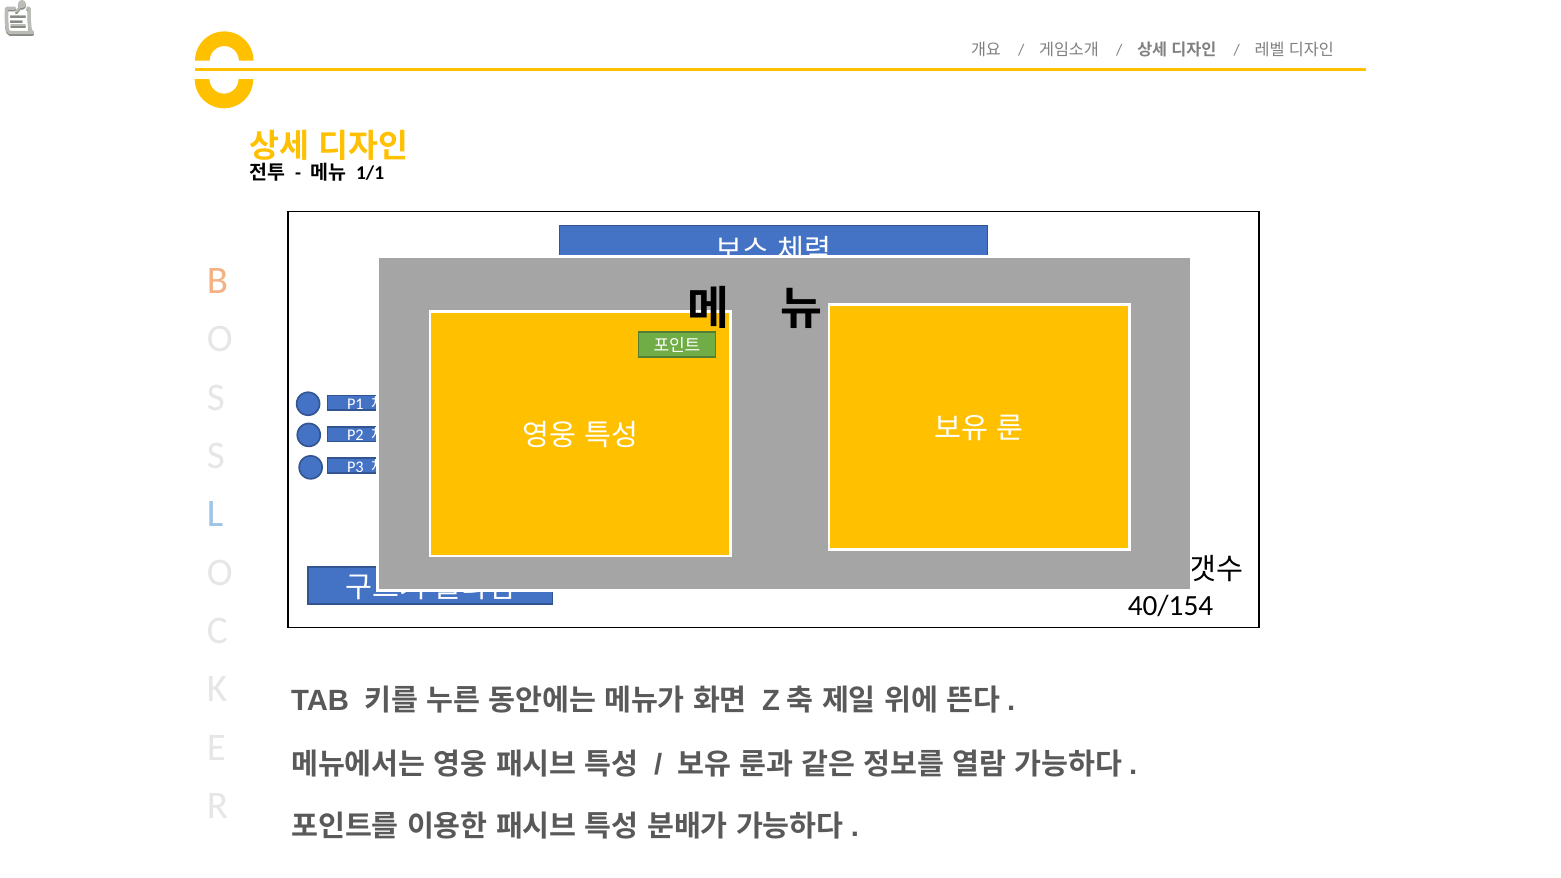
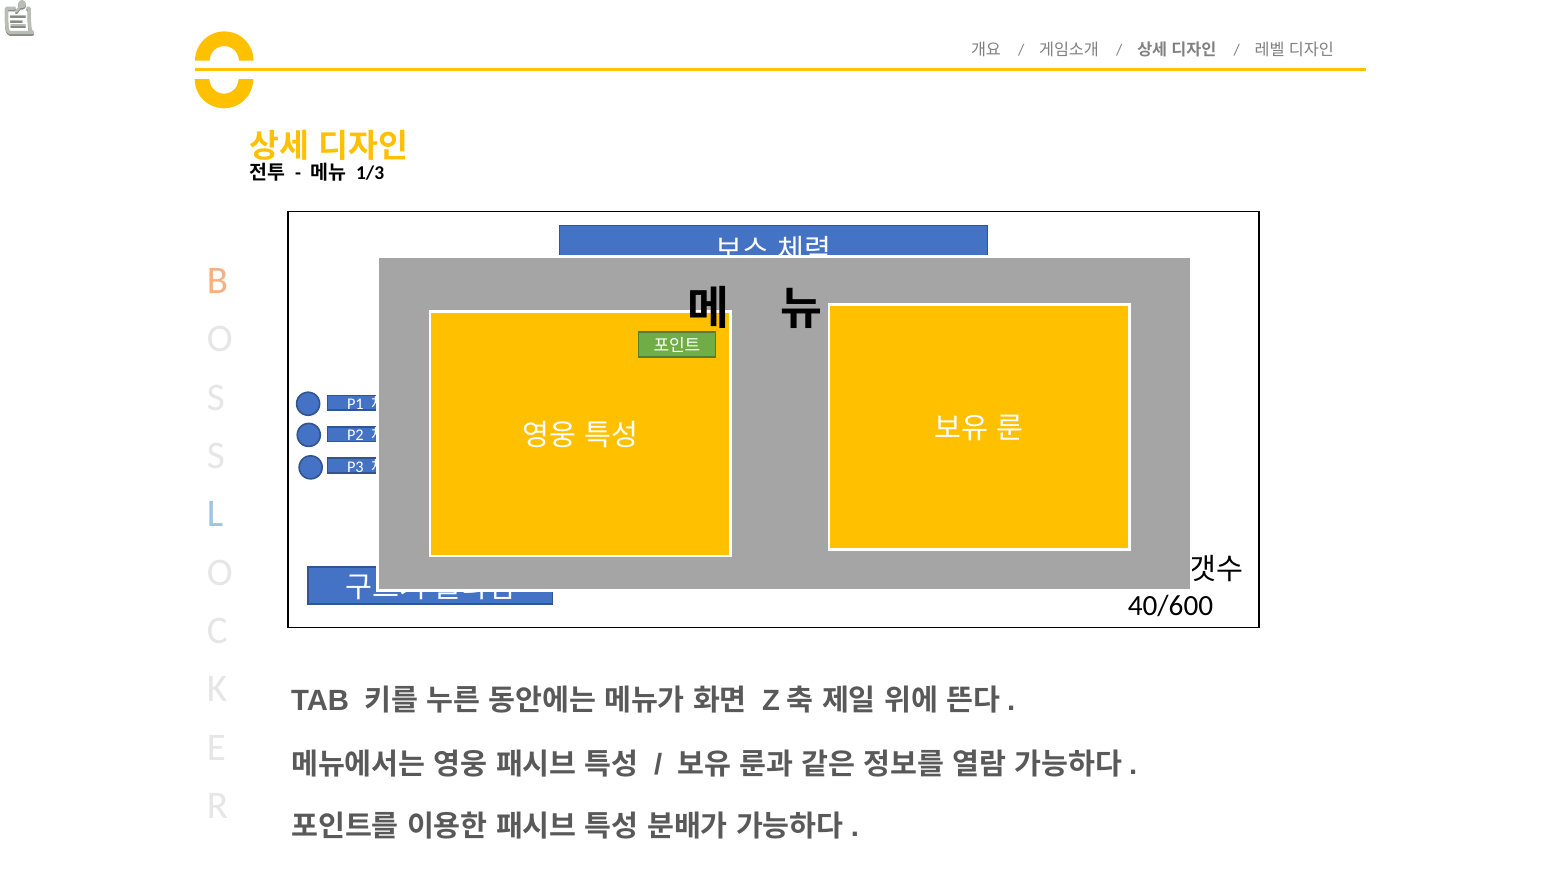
1/1: 1/1 -> 1/3 (370, 173)
40/154: 40/154 -> 40/600 (1170, 605)
